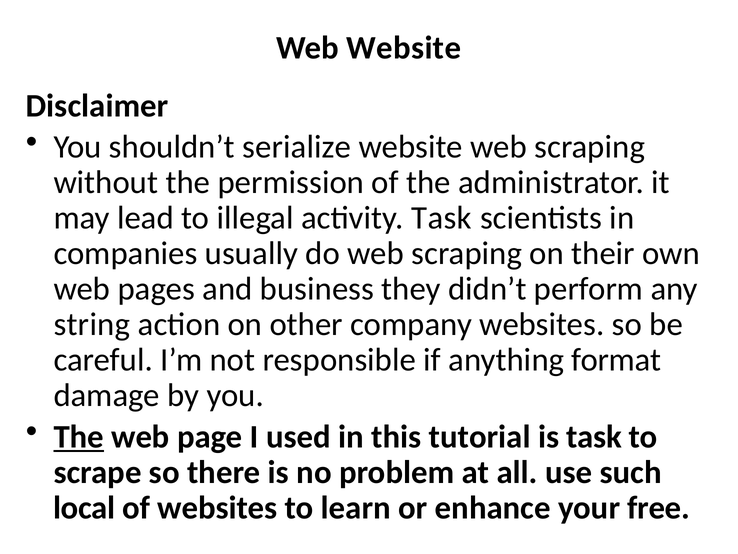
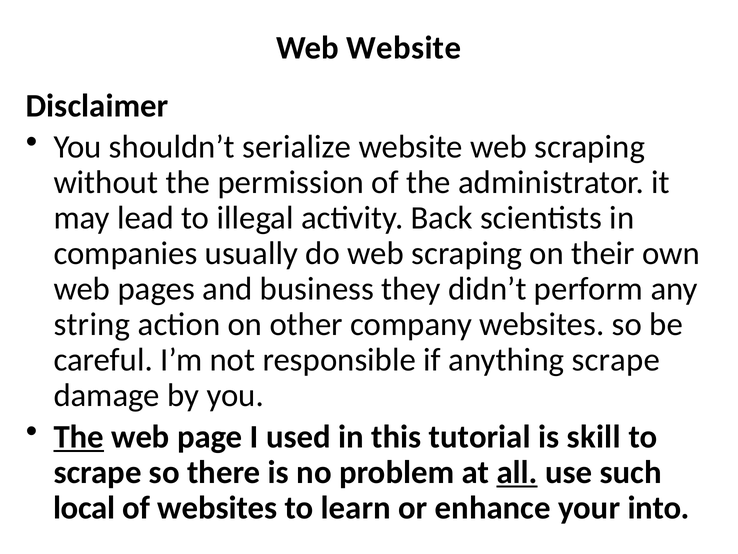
activity Task: Task -> Back (442, 218)
anything format: format -> scrape (616, 360)
is task: task -> skill (594, 436)
all underline: none -> present (517, 472)
free: free -> into (659, 507)
